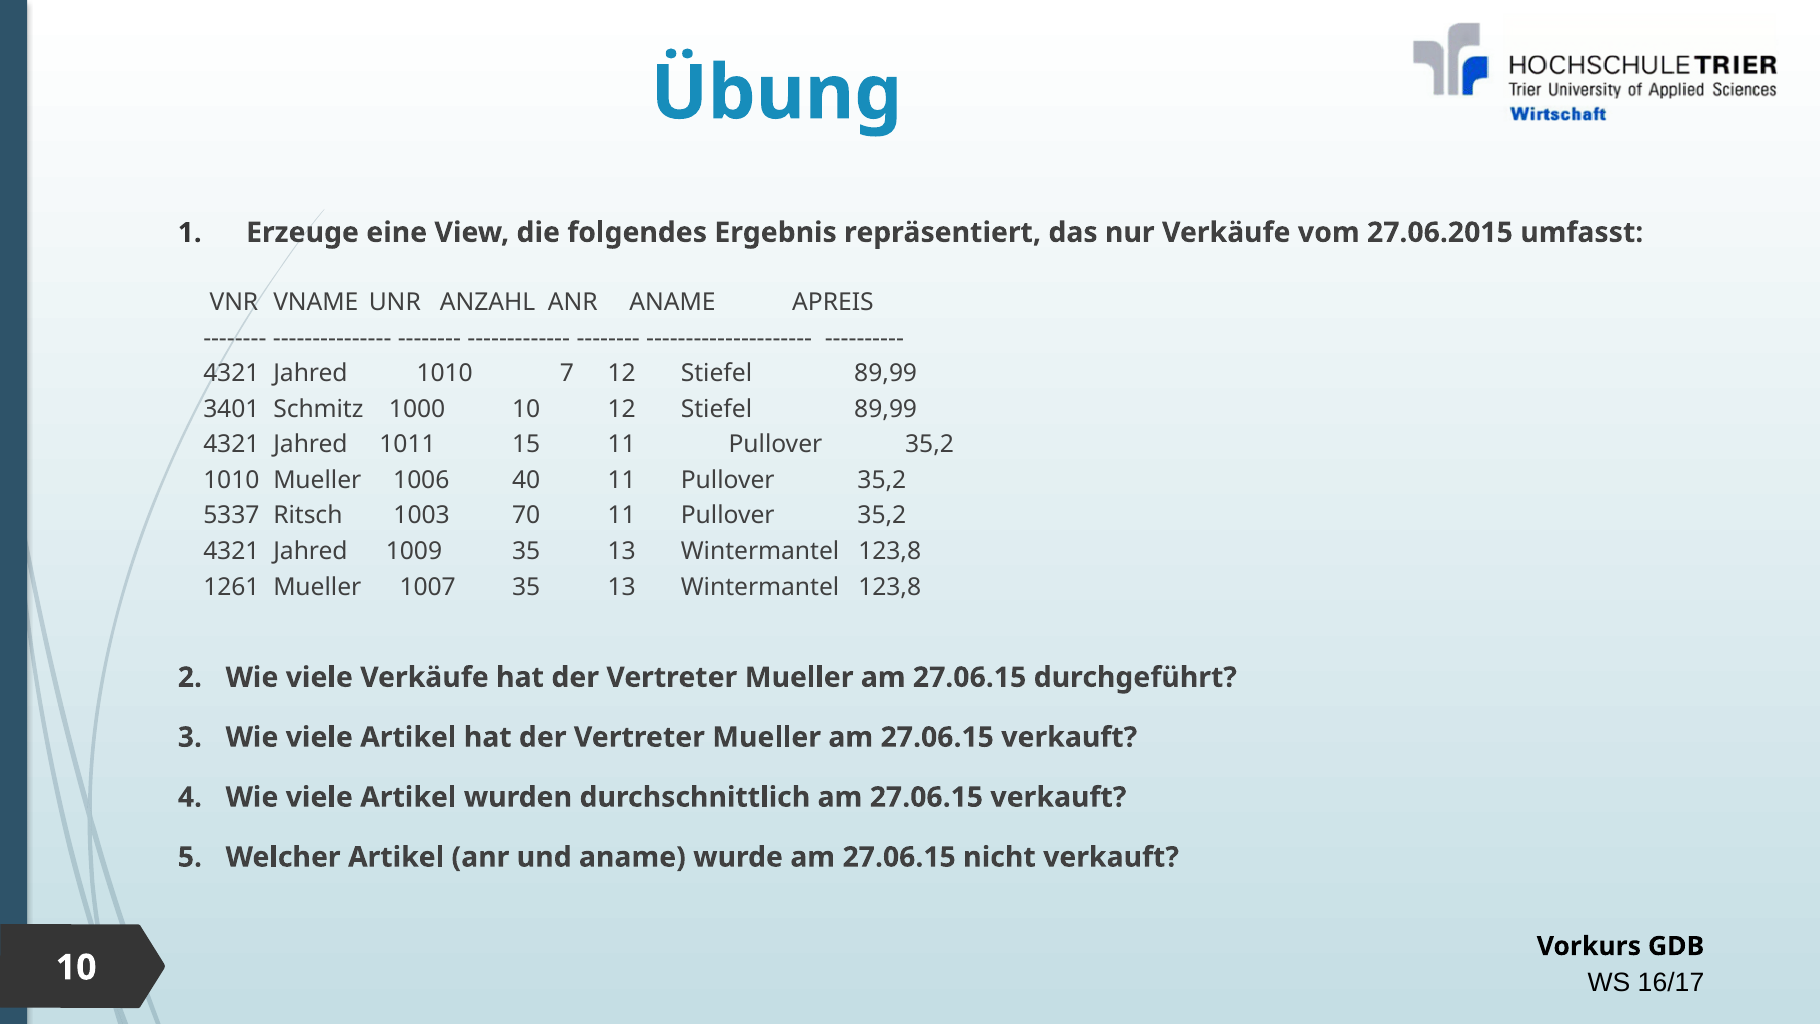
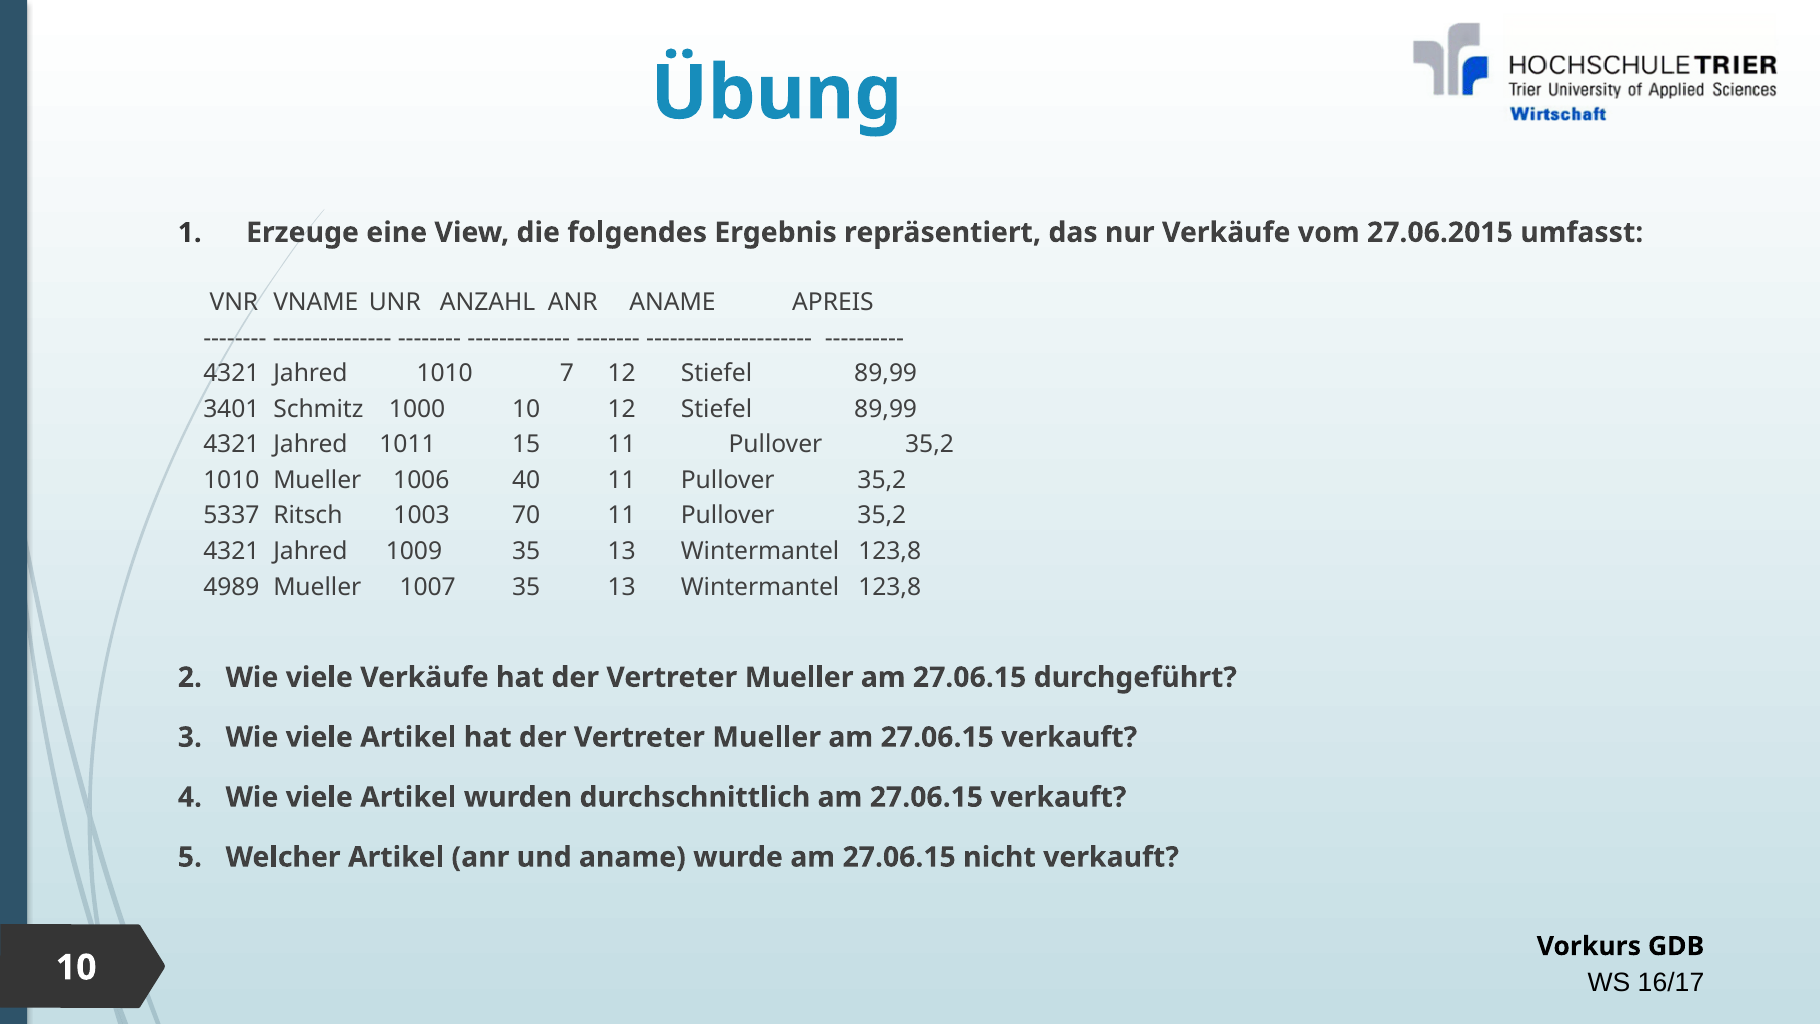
1261: 1261 -> 4989 (231, 587)
